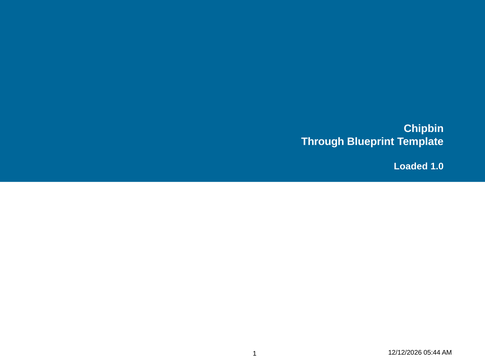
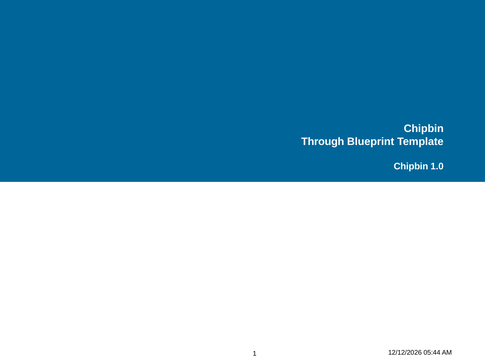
Loaded: Loaded -> Chipbin (411, 166)
